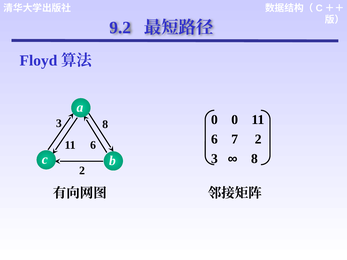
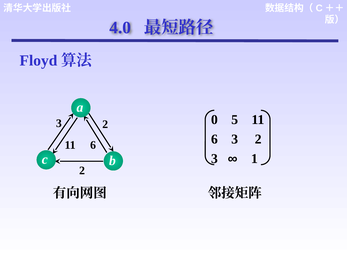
9.2: 9.2 -> 4.0 (120, 28)
0 0: 0 -> 5 (235, 120)
8: 8 -> 2 (105, 124)
6 7: 7 -> 3 (235, 139)
8: 8 -> 1 (254, 159)
